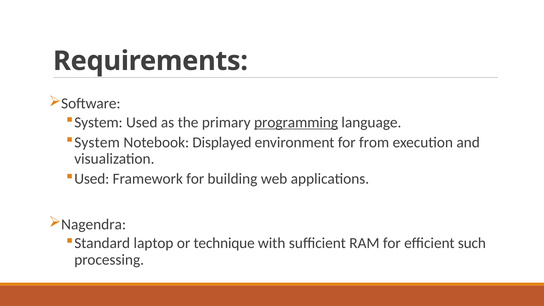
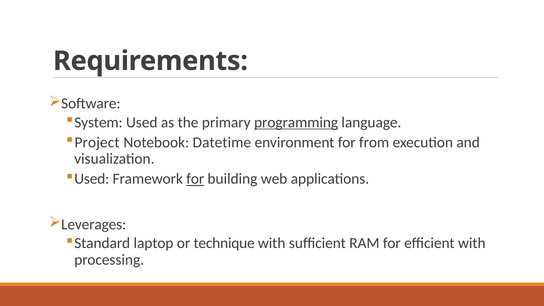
System: System -> Project (97, 142)
Displayed: Displayed -> Datetime (222, 142)
for underline: none -> present (195, 179)
Nagendra: Nagendra -> Leverages (94, 224)
efficient such: such -> with (472, 243)
